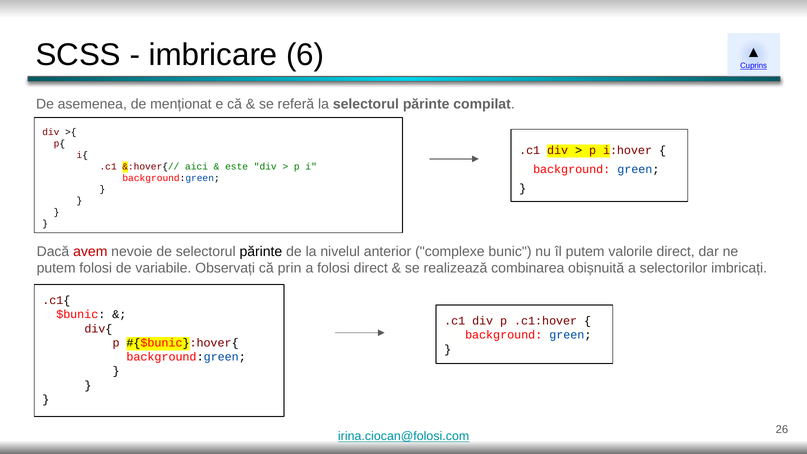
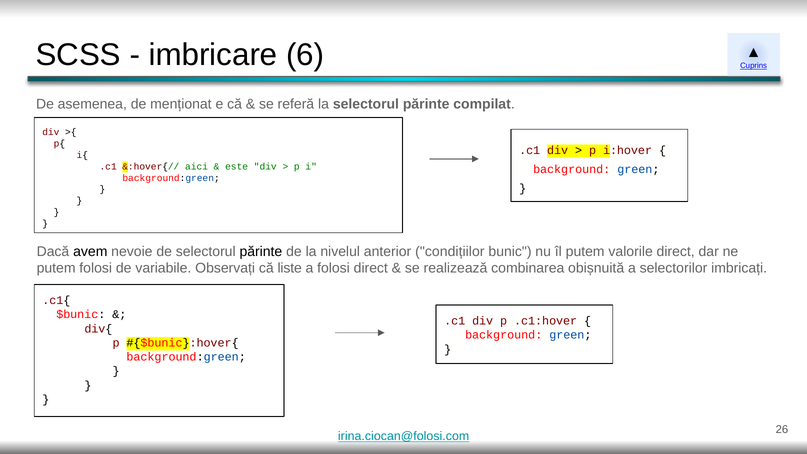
avem colour: red -> black (90, 251)
complexe: complexe -> condițiilor (450, 251)
prin: prin -> liste (290, 268)
